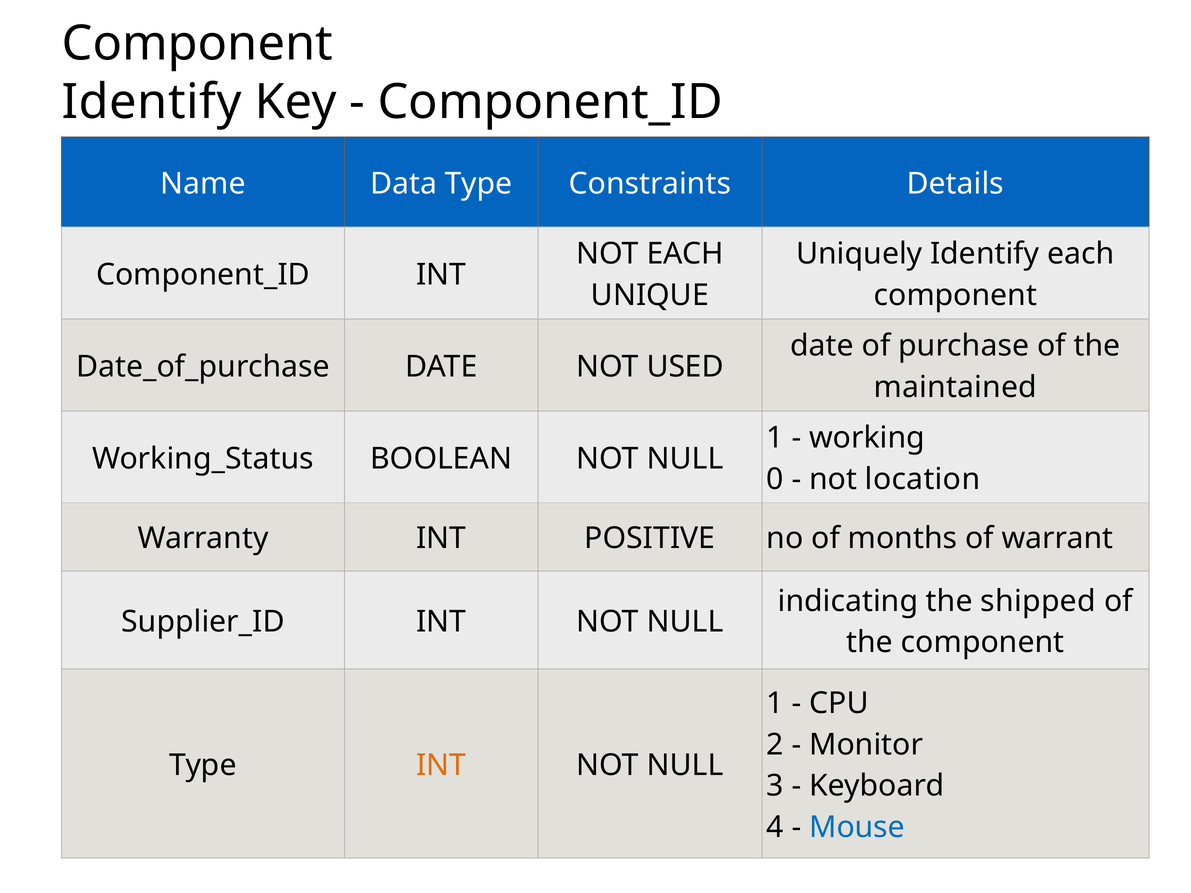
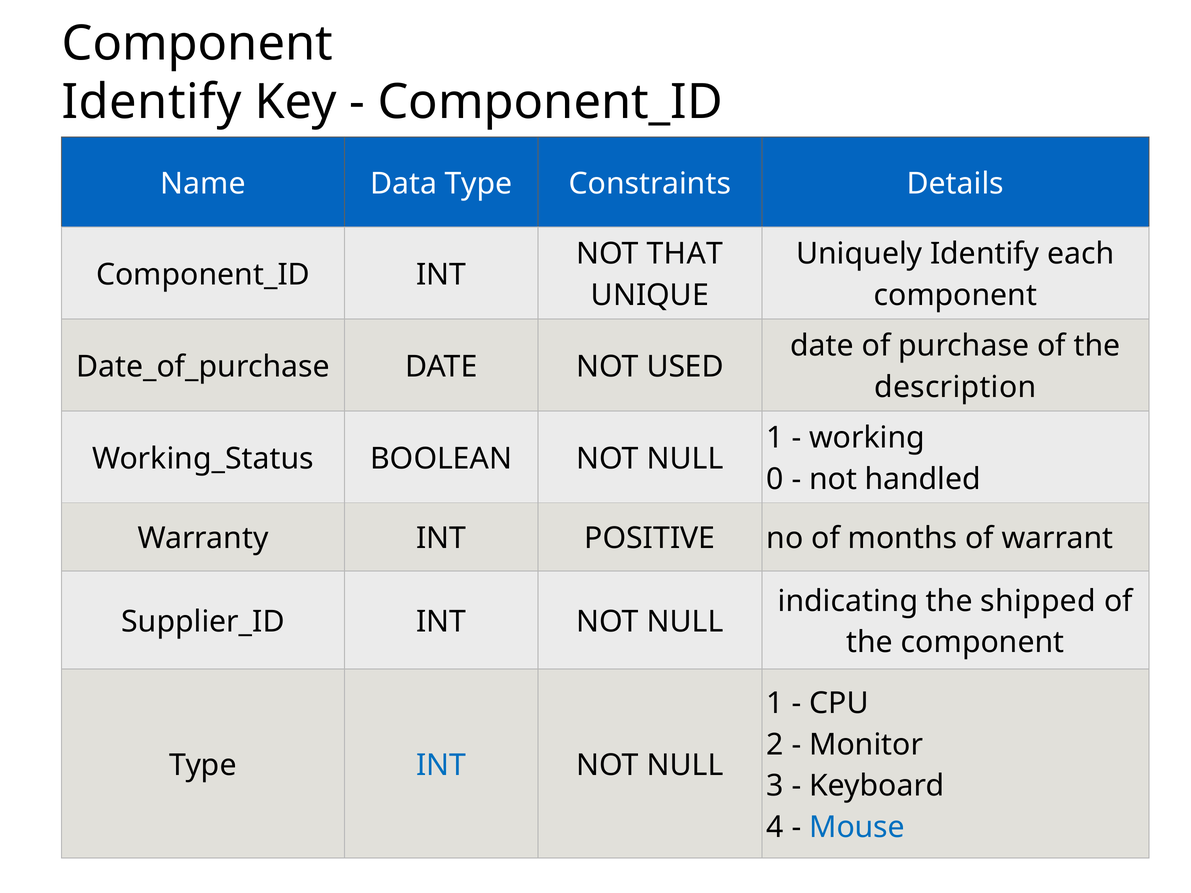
NOT EACH: EACH -> THAT (685, 254)
maintained: maintained -> description (955, 387)
location: location -> handled (923, 479)
INT colour: orange -> blue (441, 765)
